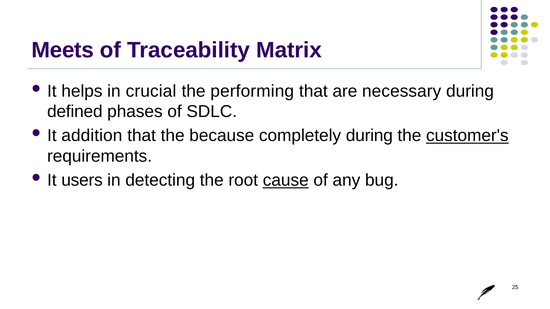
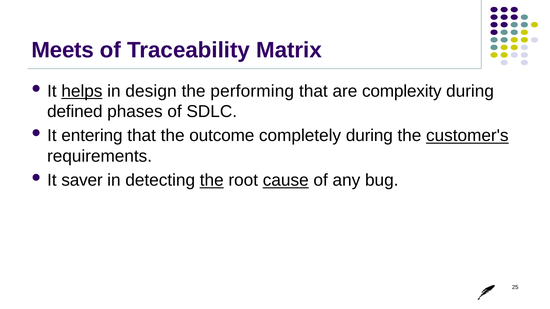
helps underline: none -> present (82, 91)
crucial: crucial -> design (151, 91)
necessary: necessary -> complexity (402, 91)
addition: addition -> entering (92, 136)
because: because -> outcome (222, 136)
users: users -> saver (82, 181)
the underline: none -> present (212, 181)
